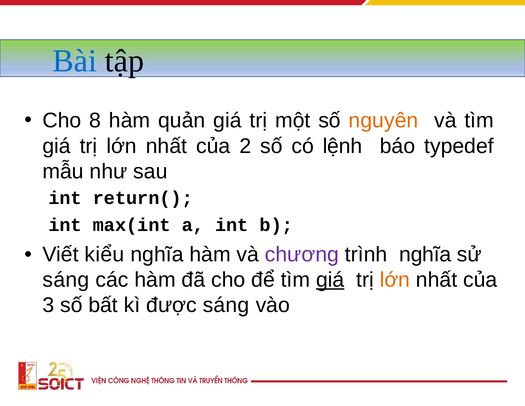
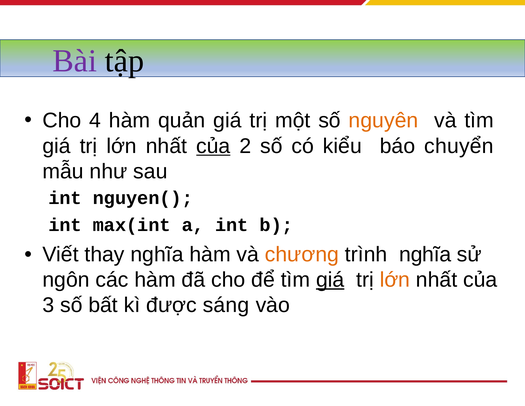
Bài colour: blue -> purple (75, 61)
8: 8 -> 4 (95, 120)
của underline: none -> present (213, 146)
lệnh: lệnh -> kiểu (342, 146)
typedef: typedef -> chuyển (459, 146)
return(: return( -> nguyen( (143, 198)
kiểu: kiểu -> thay (104, 254)
chương colour: purple -> orange (302, 254)
sáng: sáng -> ngôn (66, 280)
